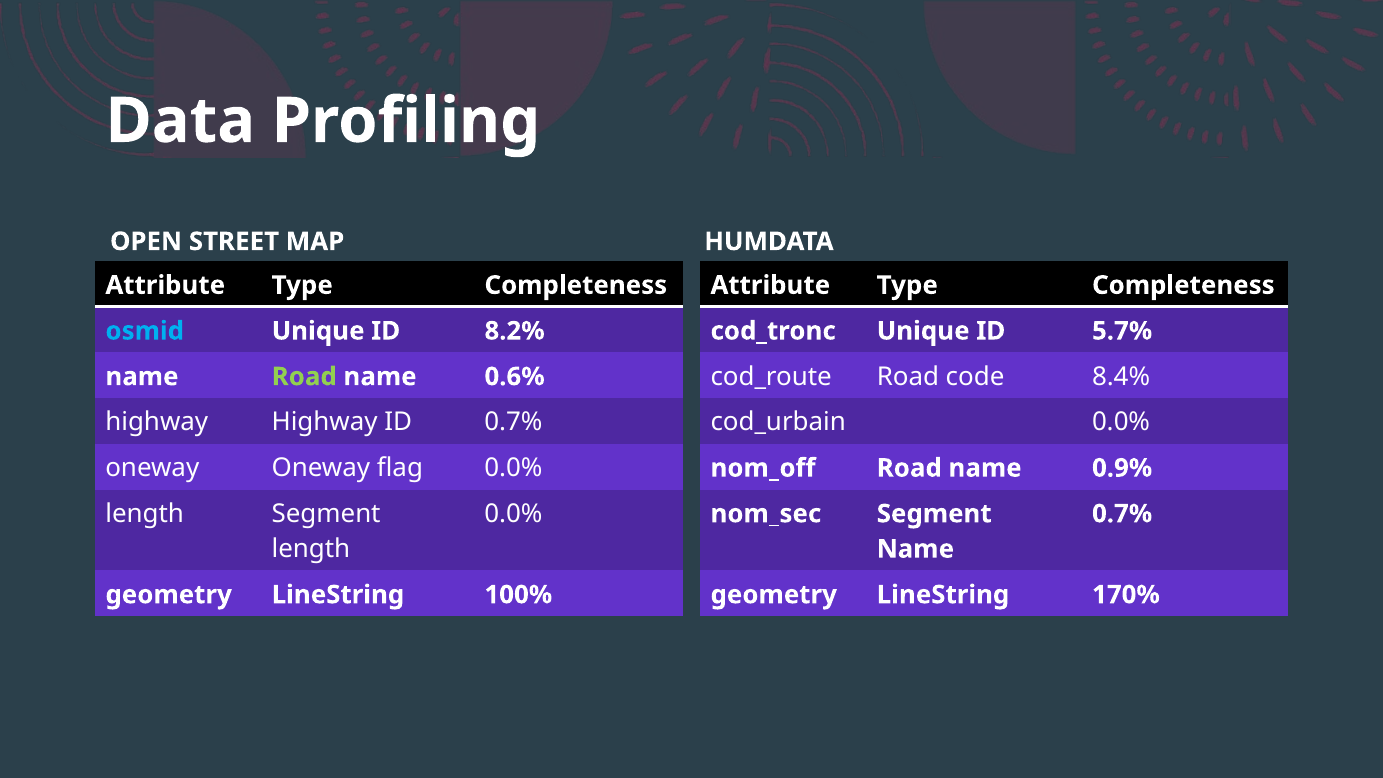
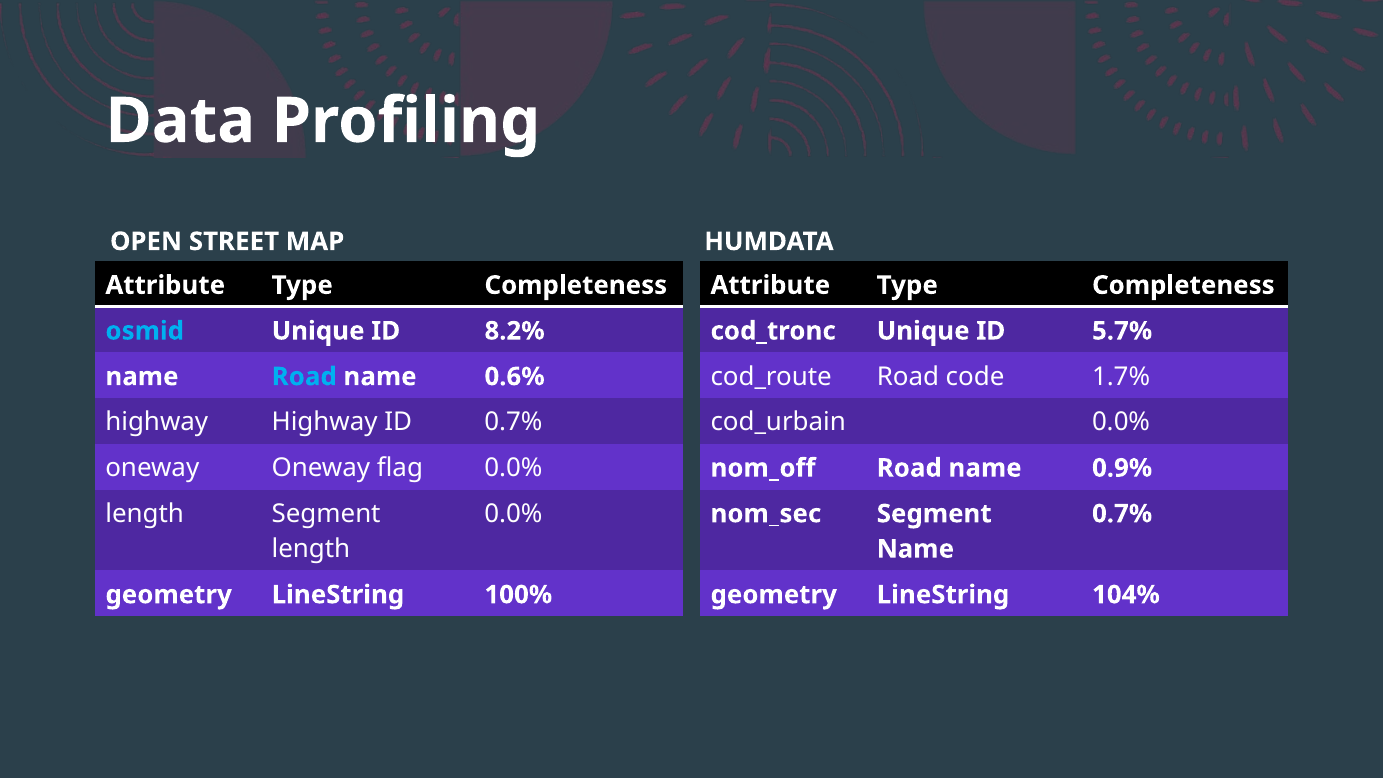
8.4%: 8.4% -> 1.7% (1121, 377)
Road colour: light green -> light blue (304, 377)
170%: 170% -> 104% (1126, 595)
